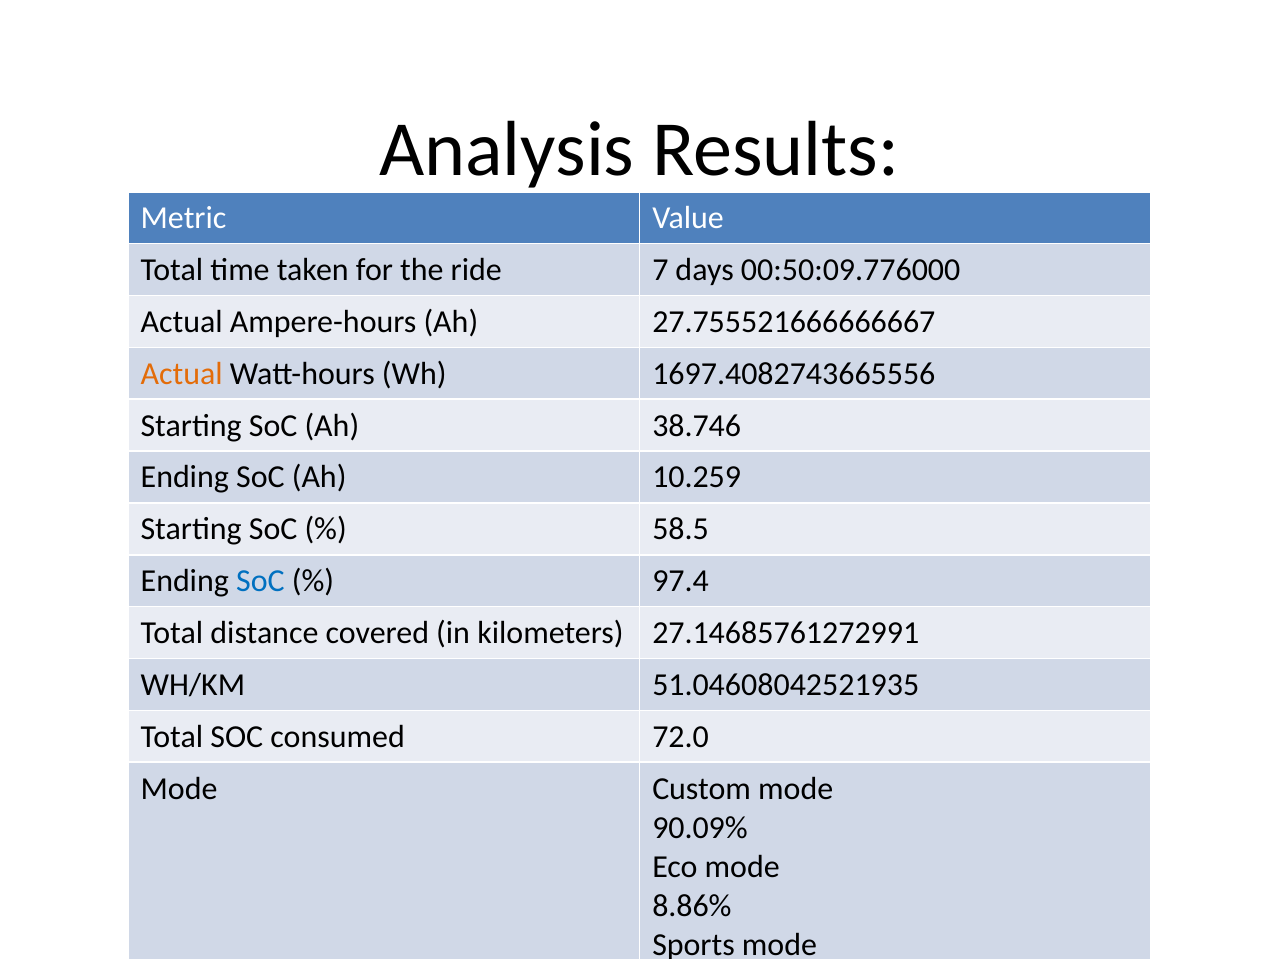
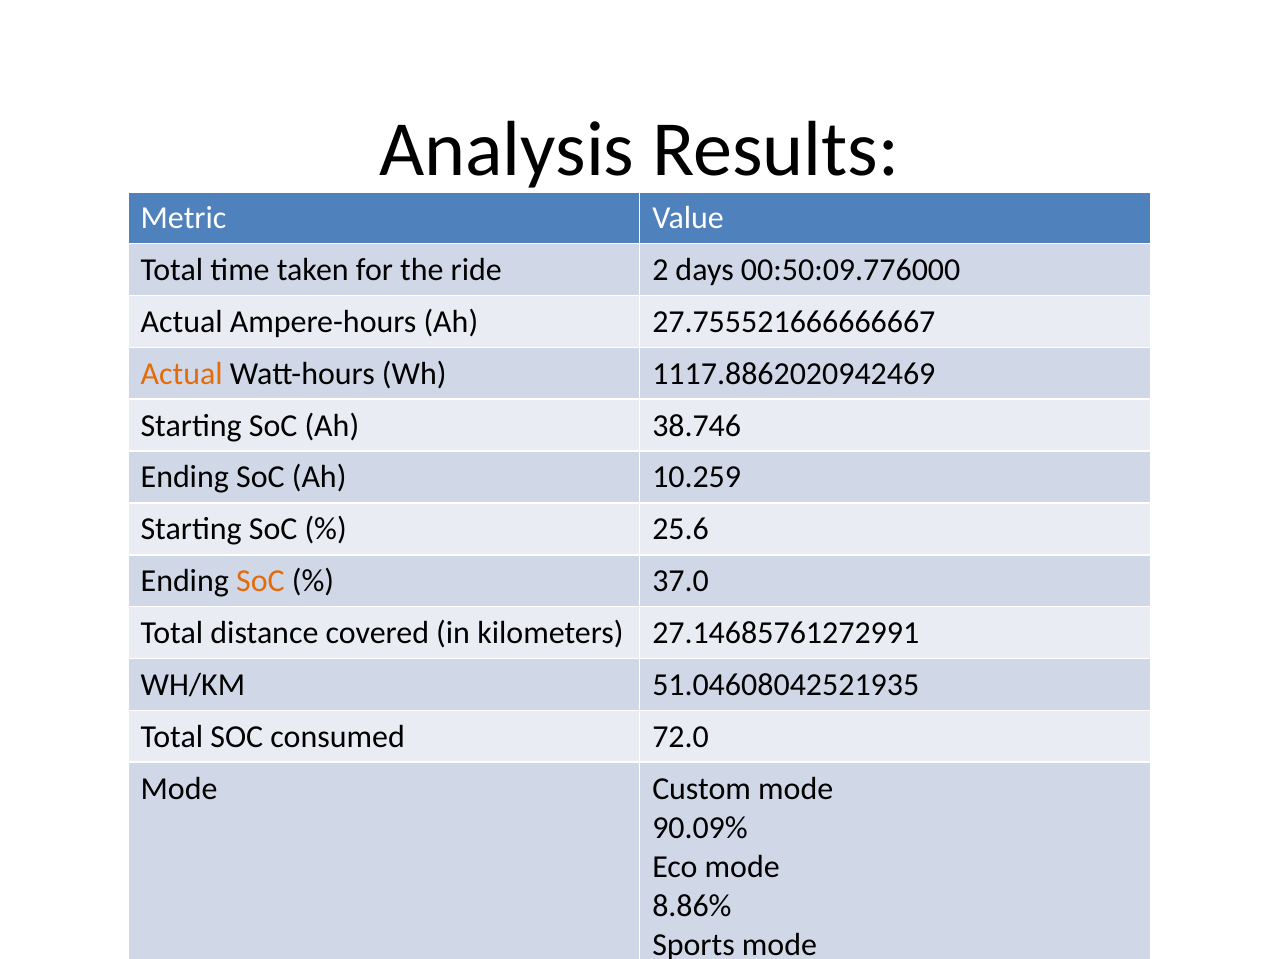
7: 7 -> 2 (660, 270)
1697.4082743665556: 1697.4082743665556 -> 1117.8862020942469 (794, 374)
58.5: 58.5 -> 25.6 (681, 529)
SoC colour: blue -> orange (260, 581)
97.4: 97.4 -> 37.0 (681, 581)
